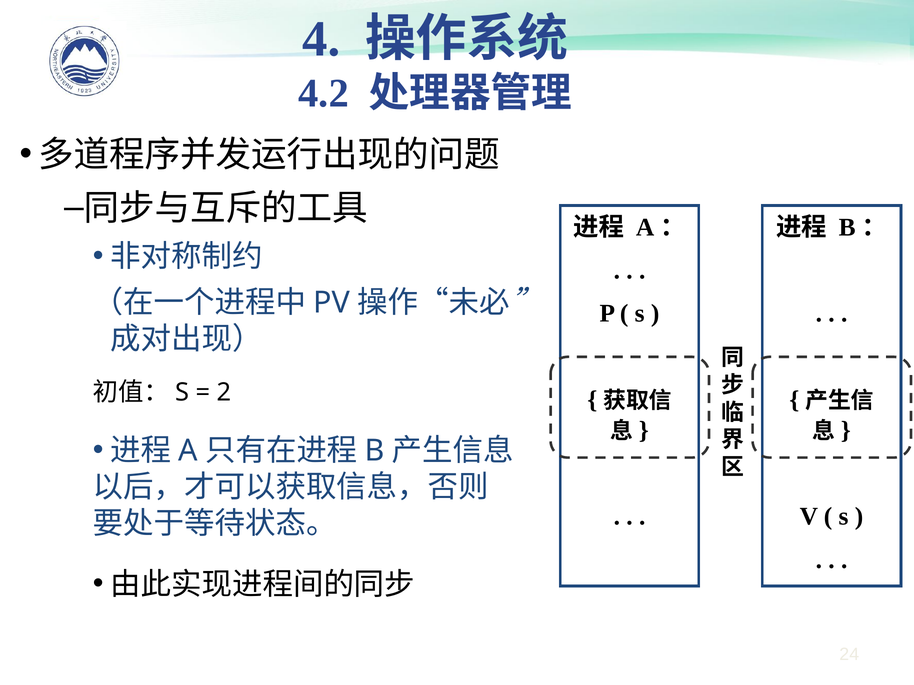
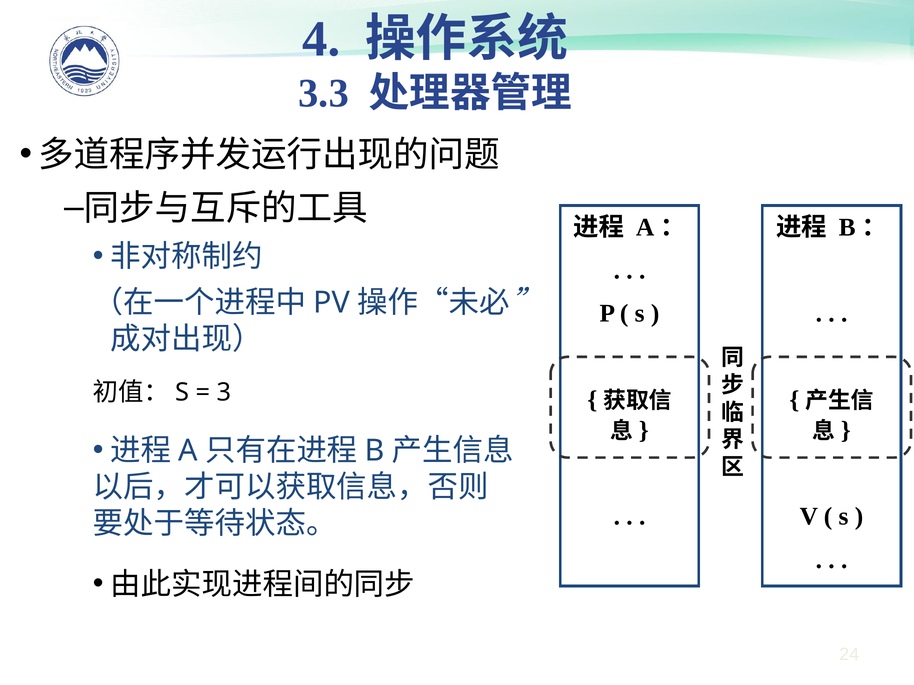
4.2: 4.2 -> 3.3 (324, 93)
2: 2 -> 3 (224, 393)
